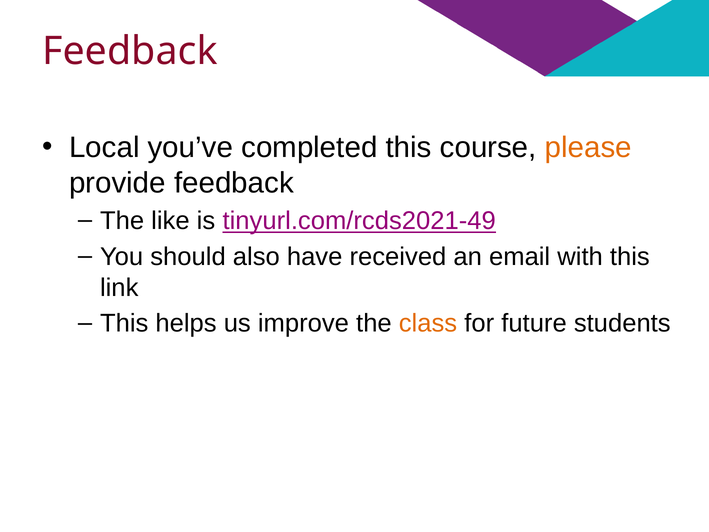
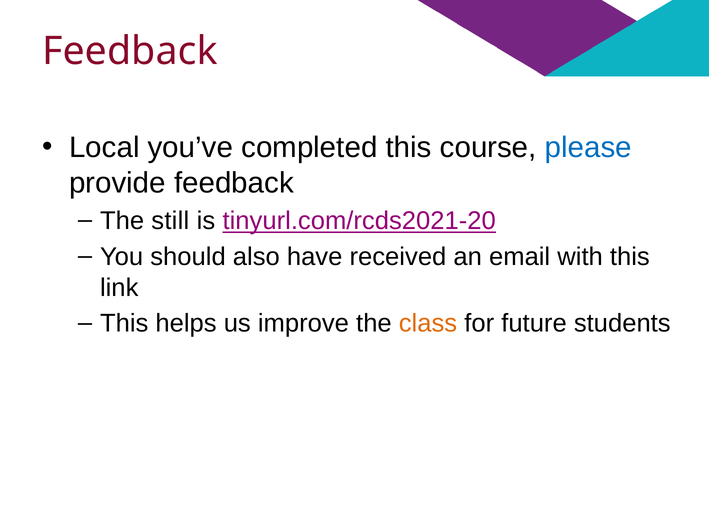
please colour: orange -> blue (588, 147)
like: like -> still (170, 221)
tinyurl.com/rcds2021-49: tinyurl.com/rcds2021-49 -> tinyurl.com/rcds2021-20 (359, 221)
